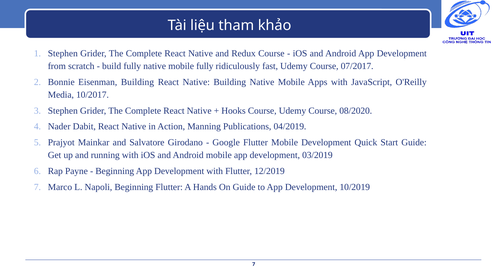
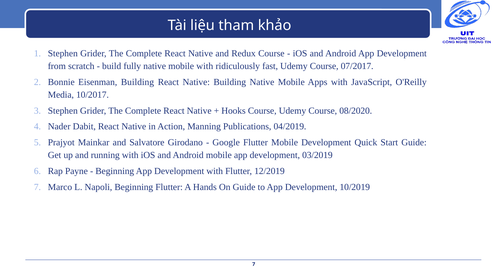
mobile fully: fully -> with (205, 66)
